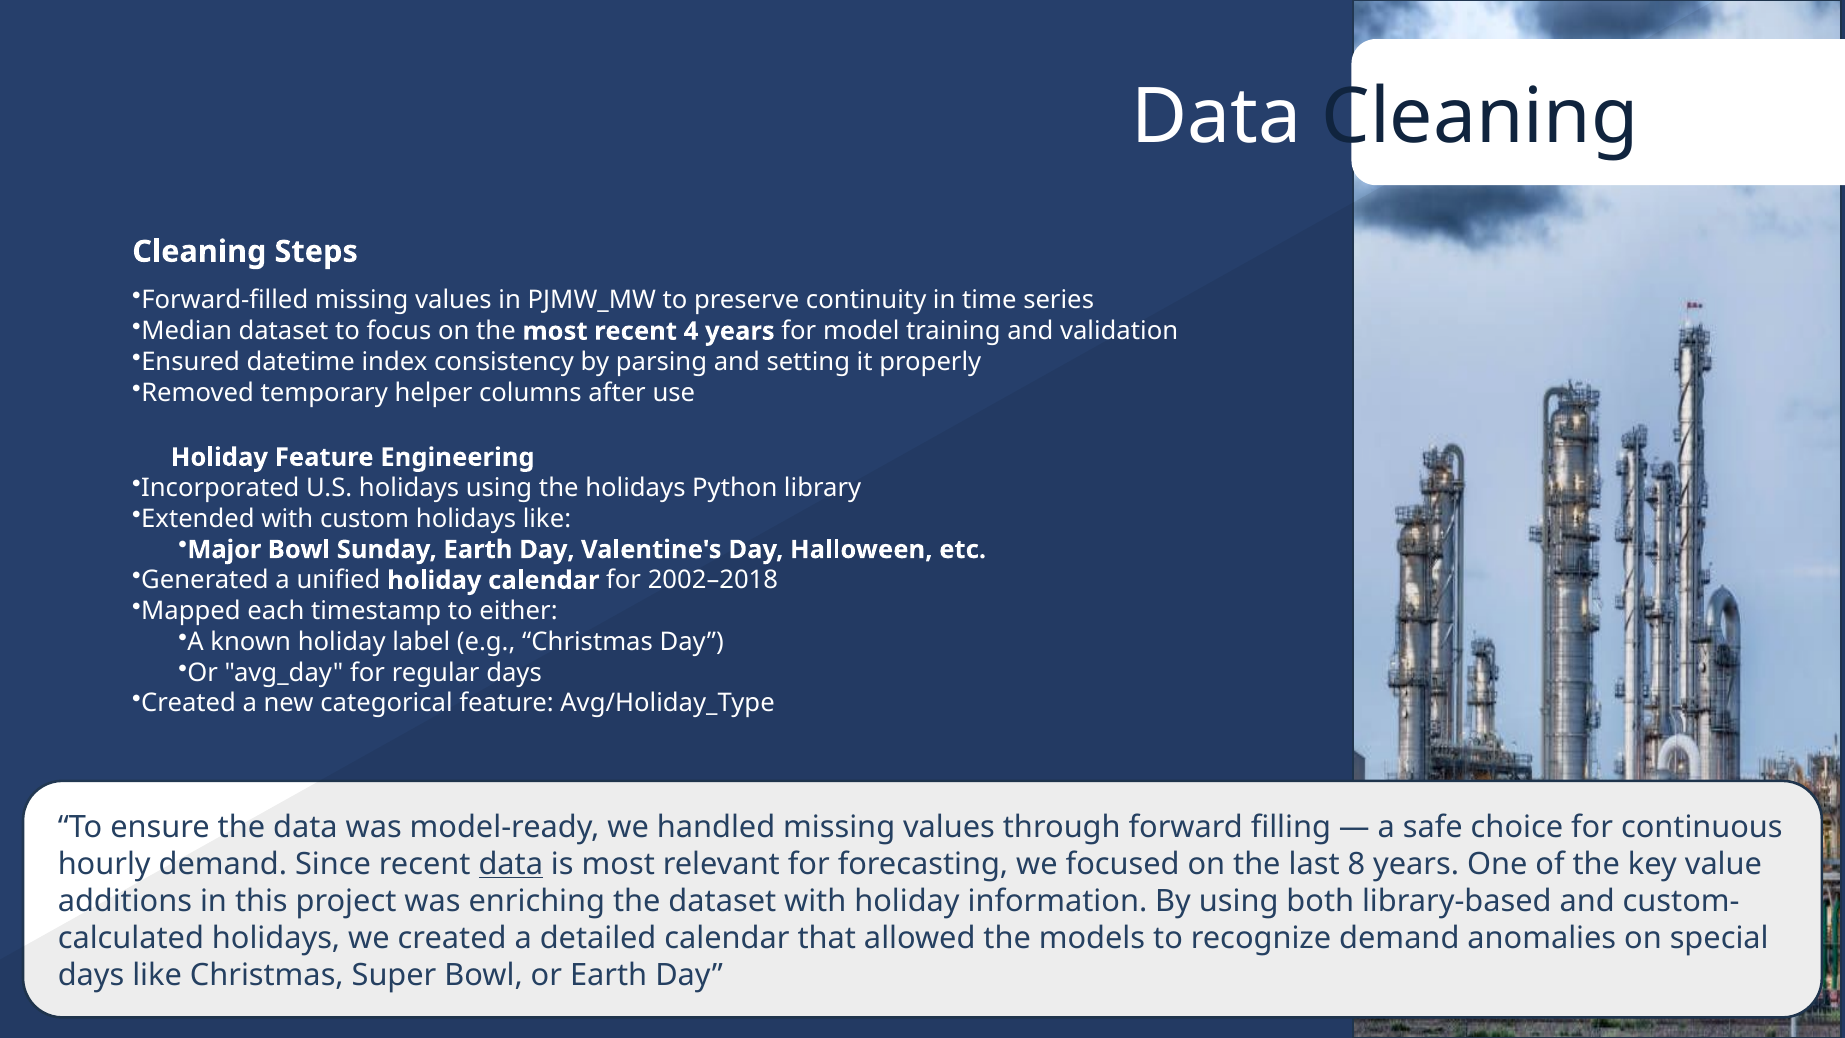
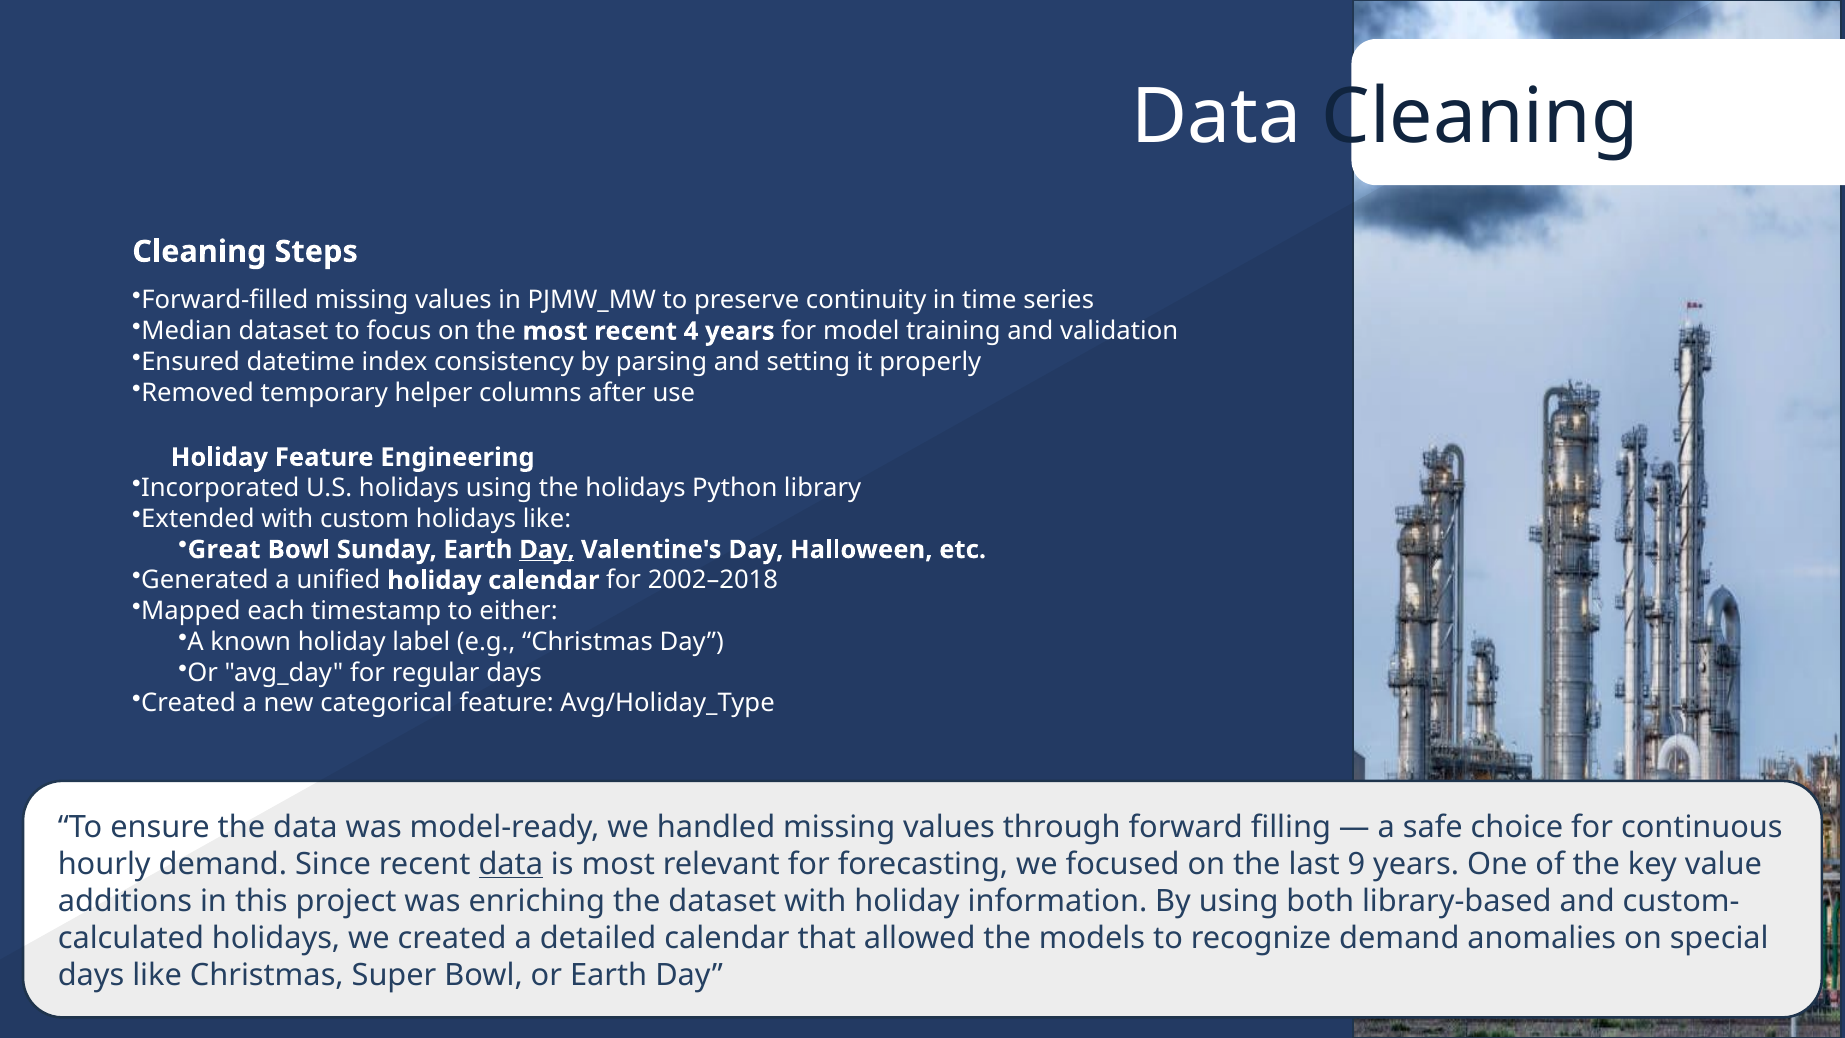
Major: Major -> Great (224, 550)
Day underline: none -> present (547, 550)
8: 8 -> 9 (1356, 864)
